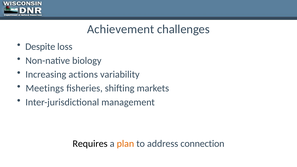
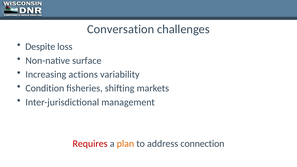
Achievement: Achievement -> Conversation (121, 29)
biology: biology -> surface (87, 61)
Meetings: Meetings -> Condition (45, 88)
Requires colour: black -> red (90, 144)
